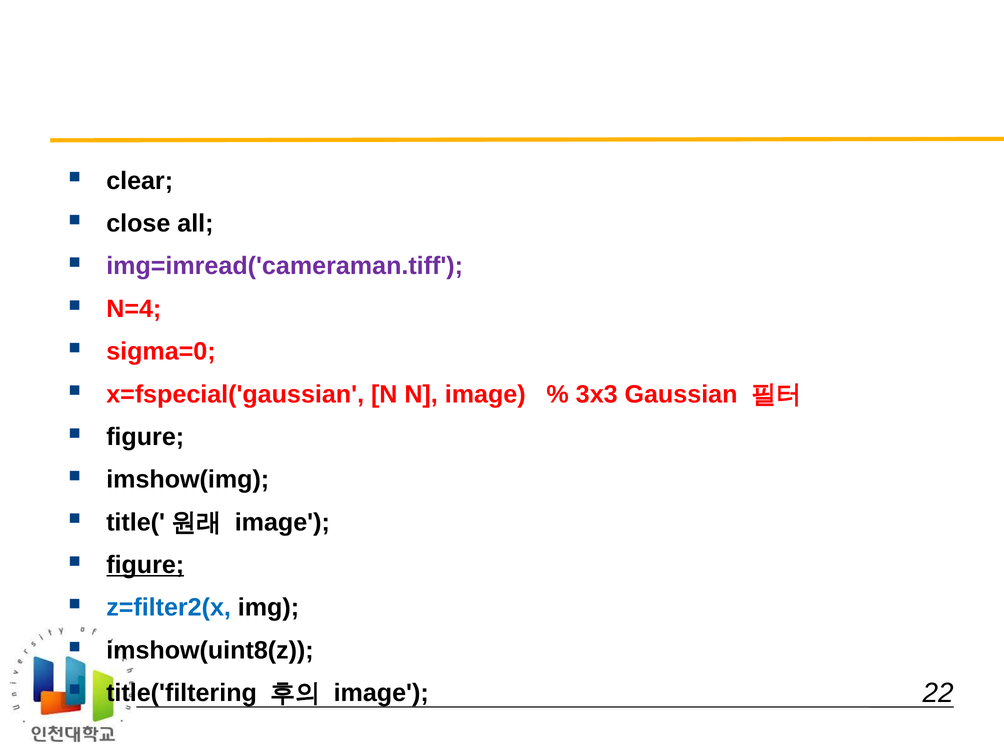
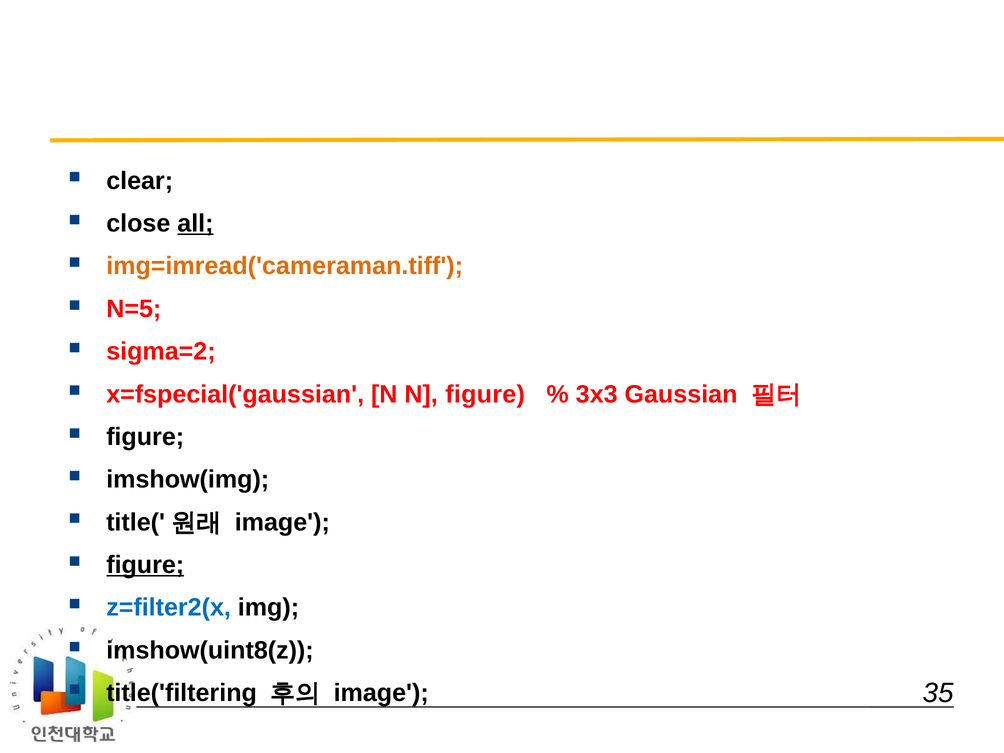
all underline: none -> present (195, 224)
img=imread('cameraman.tiff colour: purple -> orange (285, 266)
N=4: N=4 -> N=5 (134, 309)
sigma=0: sigma=0 -> sigma=2 (161, 352)
N image: image -> figure (485, 394)
22: 22 -> 35 (938, 693)
